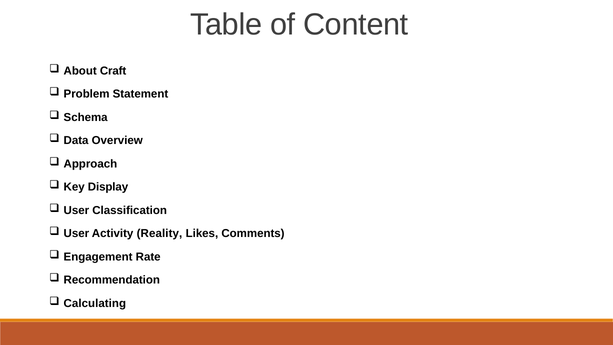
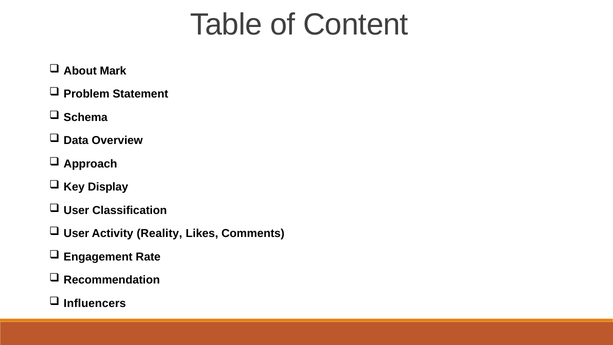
Craft: Craft -> Mark (113, 71)
Calculating: Calculating -> Influencers (95, 303)
